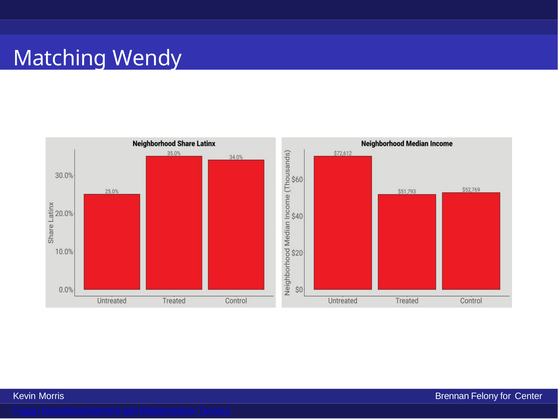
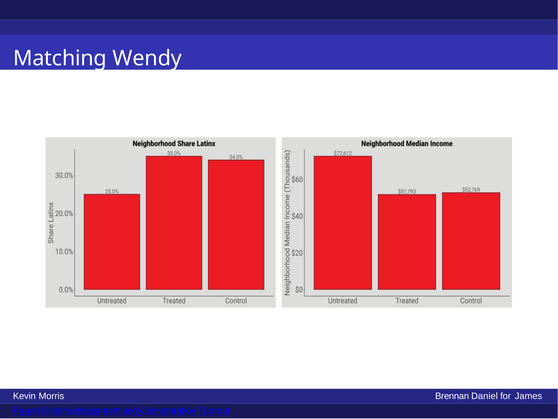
Felony: Felony -> Daniel (485, 396)
Center: Center -> James (529, 396)
Misdemeanor: Misdemeanor -> Concentration (168, 411)
